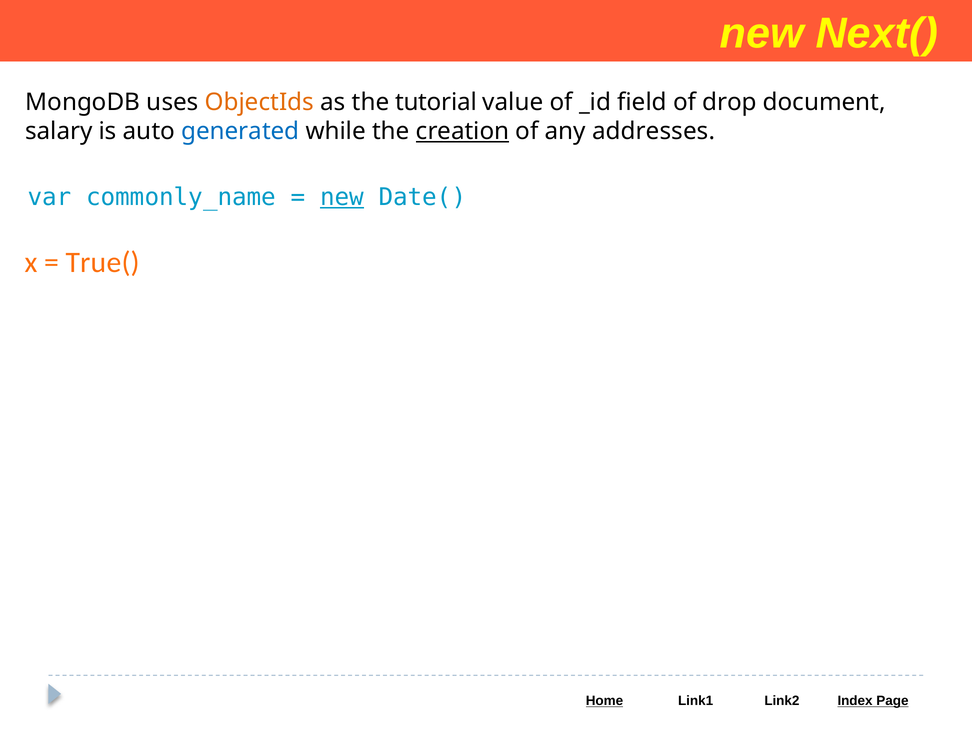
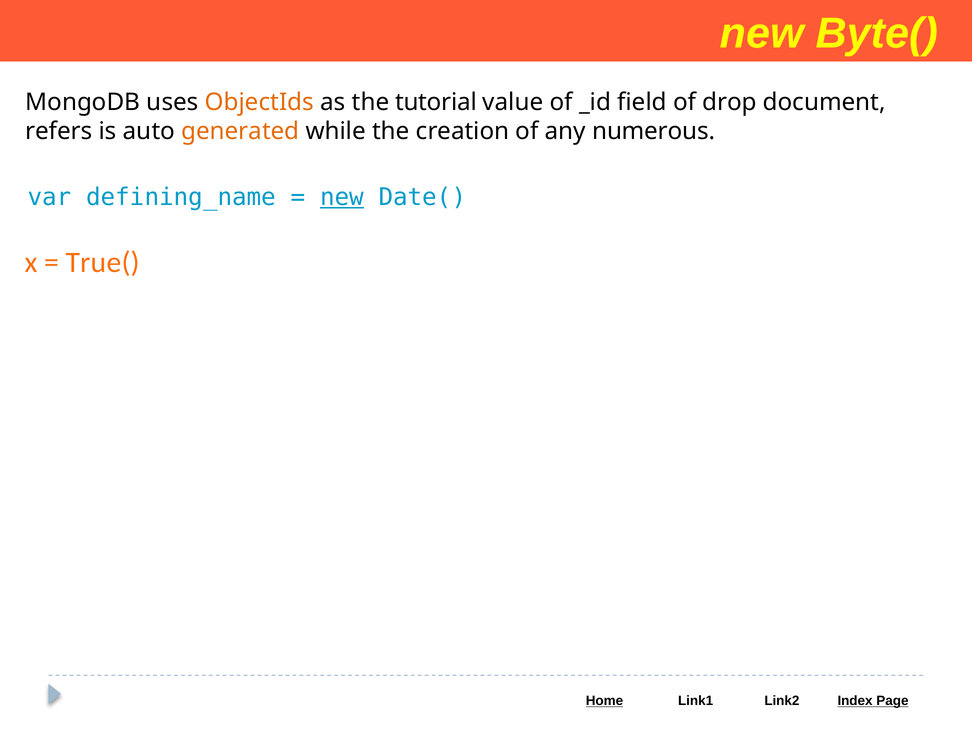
Next(: Next( -> Byte( (877, 34)
salary: salary -> refers (59, 131)
generated colour: blue -> orange (240, 131)
creation underline: present -> none (463, 131)
addresses: addresses -> numerous (654, 131)
commonly_name: commonly_name -> defining_name (181, 197)
